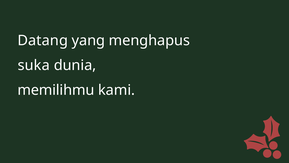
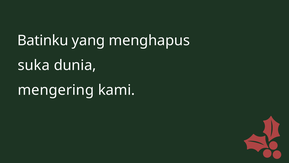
Datang: Datang -> Batinku (43, 40)
memilihmu: memilihmu -> mengering (56, 90)
